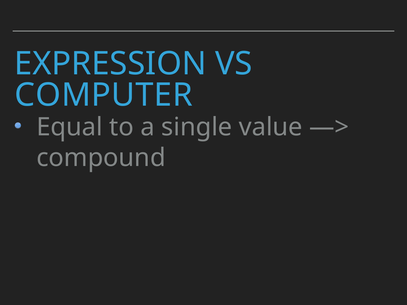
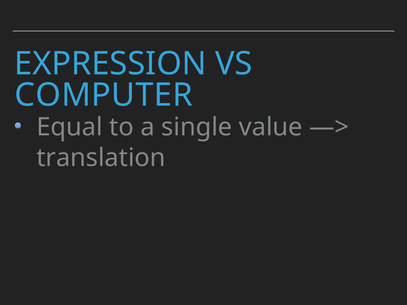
compound: compound -> translation (101, 158)
